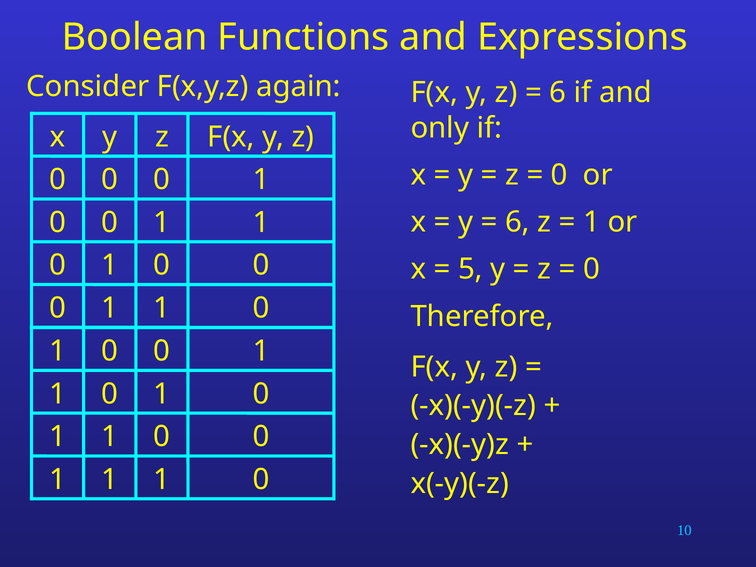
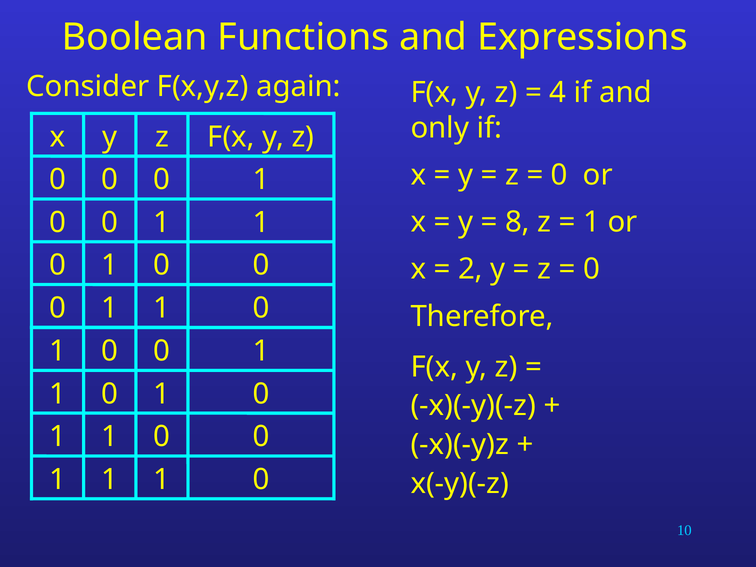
6: 6 -> 4 (558, 93)
6: 6 -> 8 (517, 222)
5: 5 -> 2 (470, 269)
